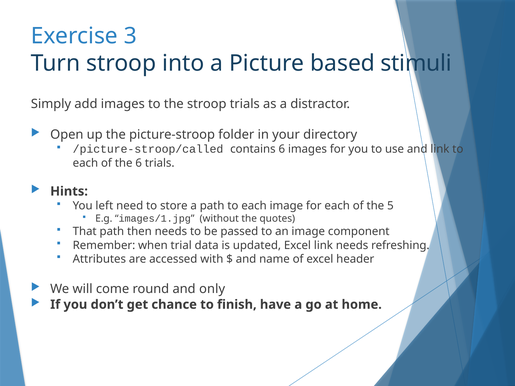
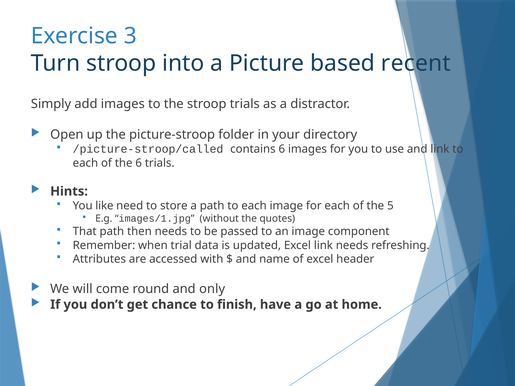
stimuli: stimuli -> recent (416, 63)
left: left -> like (104, 206)
